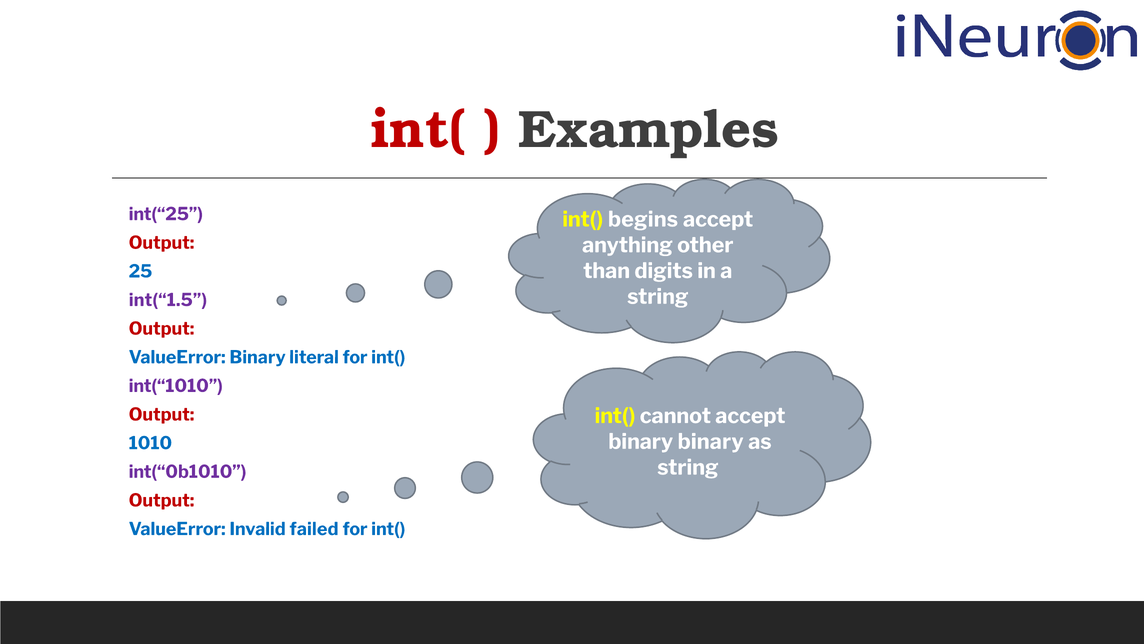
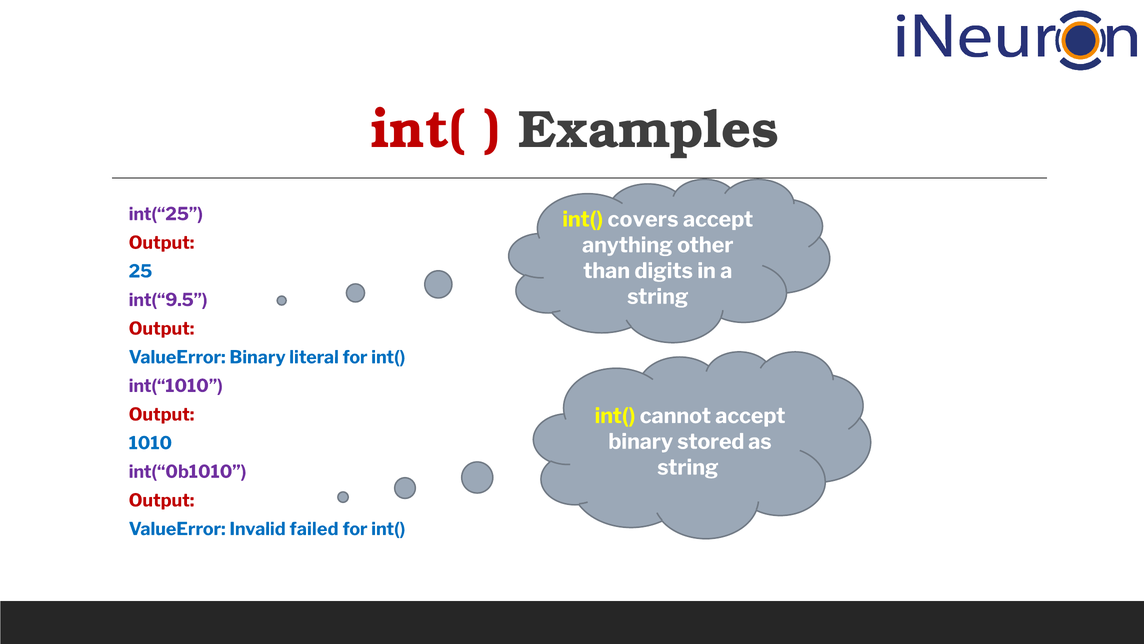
begins: begins -> covers (643, 219)
int(“1.5: int(“1.5 -> int(“9.5 (168, 300)
binary binary: binary -> stored (711, 441)
